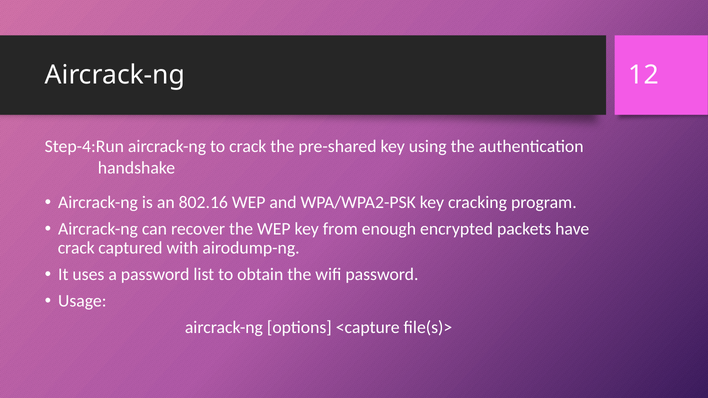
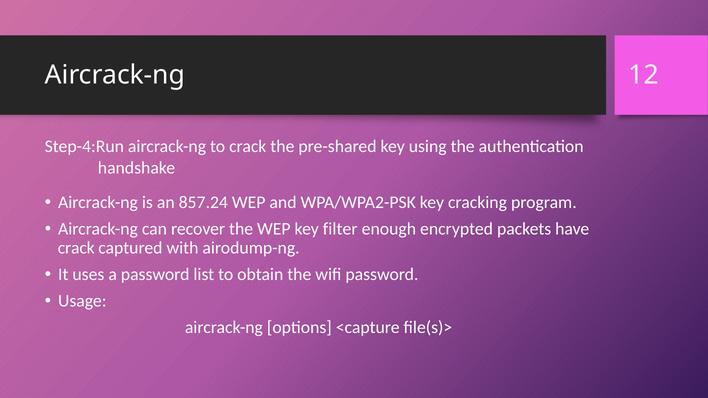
802.16: 802.16 -> 857.24 (203, 203)
from: from -> filter (340, 229)
